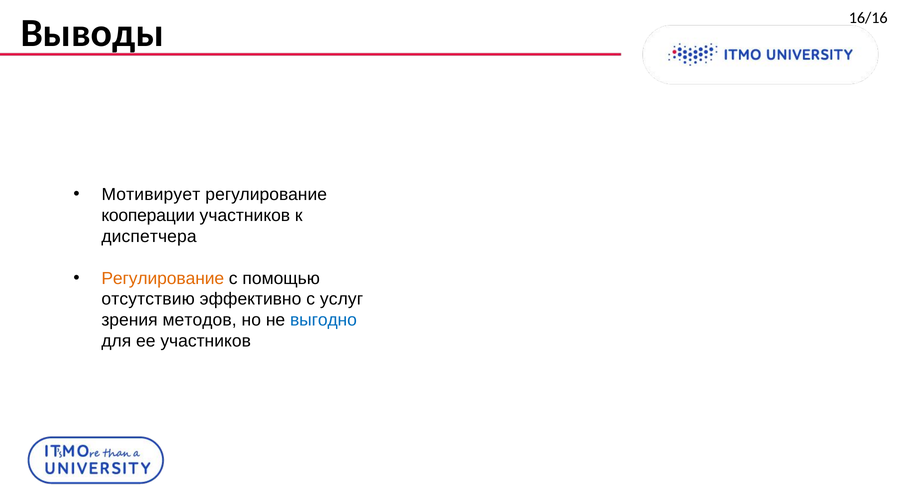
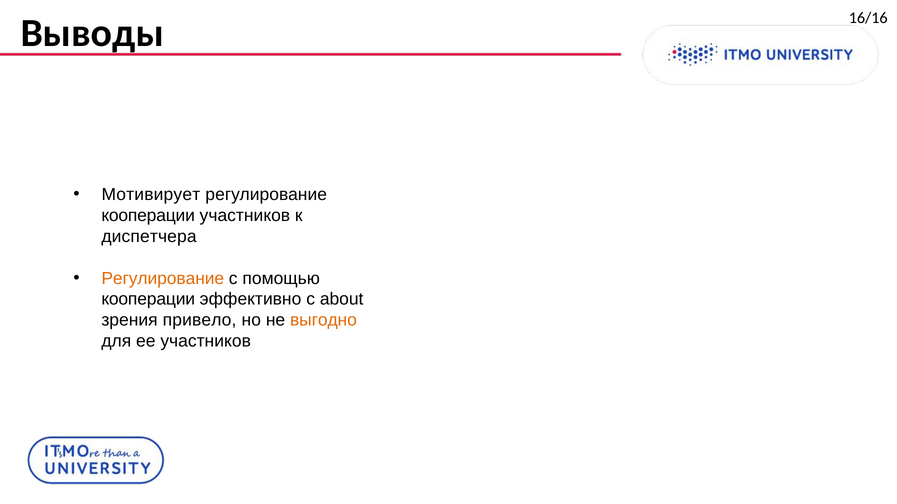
отсутствию: отсутствию -> кооперации (148, 300)
услуг: услуг -> about (342, 300)
методов: методов -> привело (200, 320)
выгодно colour: blue -> orange (323, 320)
